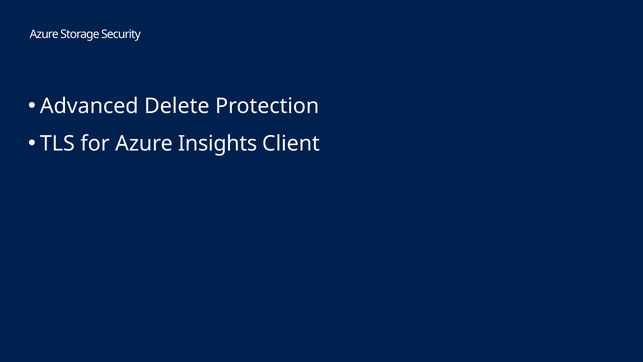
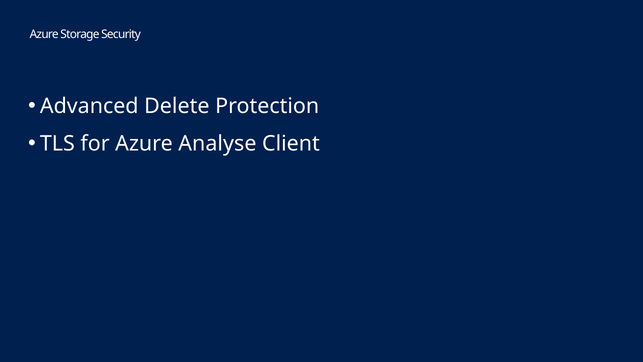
Insights: Insights -> Analyse (217, 144)
